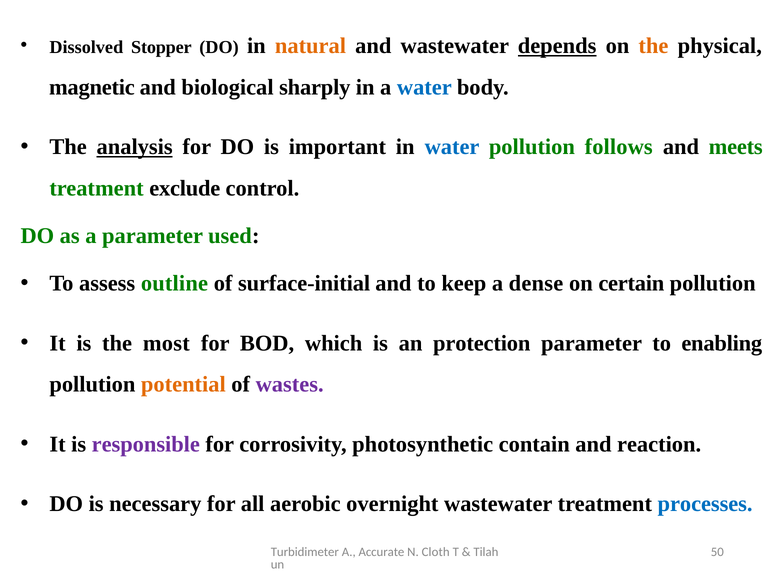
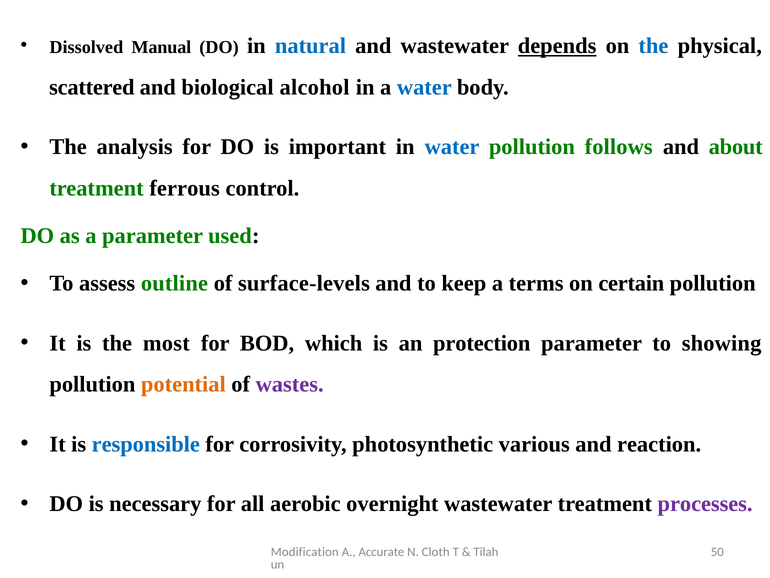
Stopper: Stopper -> Manual (161, 47)
natural colour: orange -> blue (310, 46)
the colour: orange -> blue (653, 46)
magnetic: magnetic -> scattered (92, 87)
sharply: sharply -> alcohol (315, 87)
analysis underline: present -> none (135, 147)
meets: meets -> about (736, 147)
exclude: exclude -> ferrous (185, 188)
surface‑initial: surface‑initial -> surface‑levels (304, 283)
dense: dense -> terms (536, 283)
enabling: enabling -> showing (722, 343)
responsible colour: purple -> blue (146, 444)
contain: contain -> various (534, 444)
processes colour: blue -> purple (705, 504)
Turbidimeter: Turbidimeter -> Modification (305, 551)
